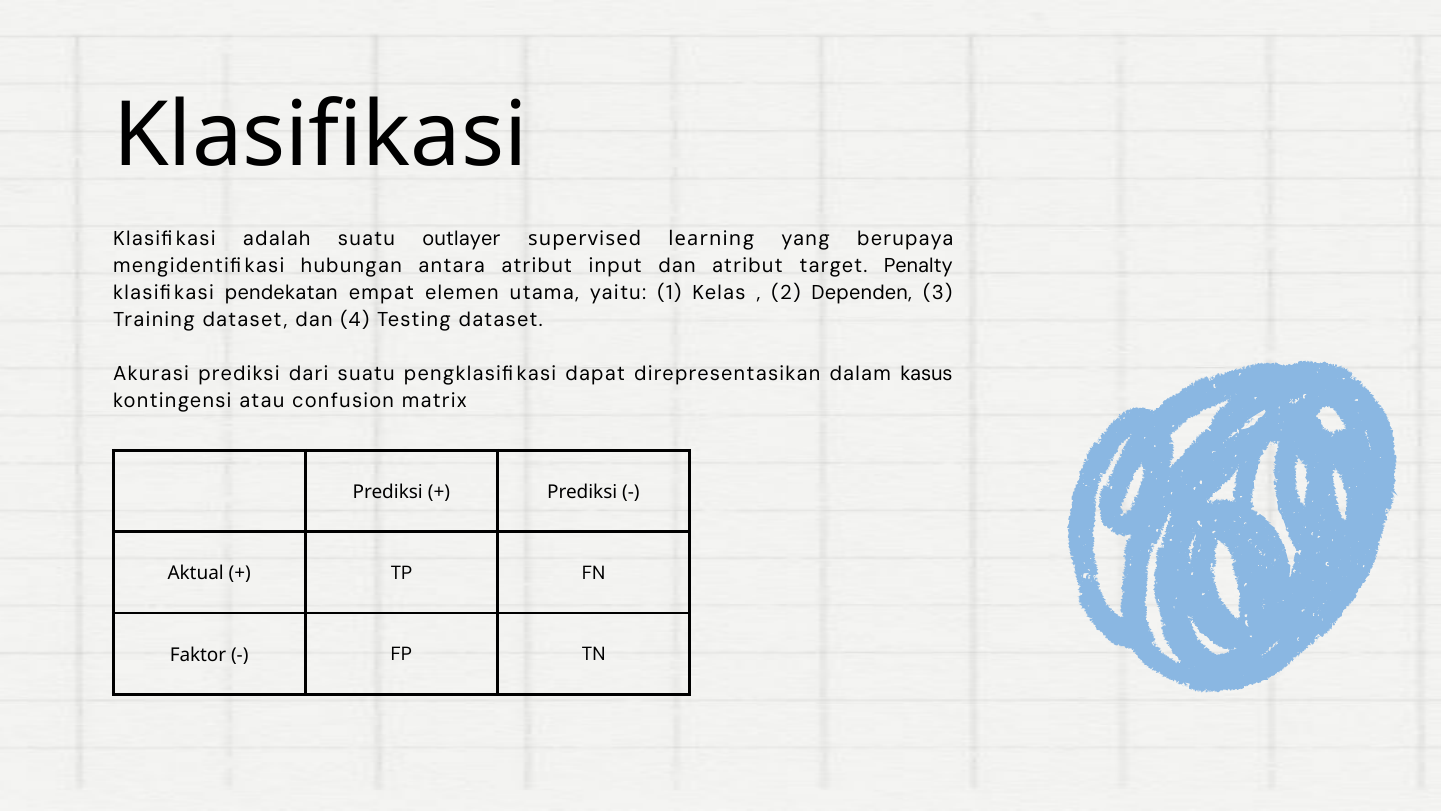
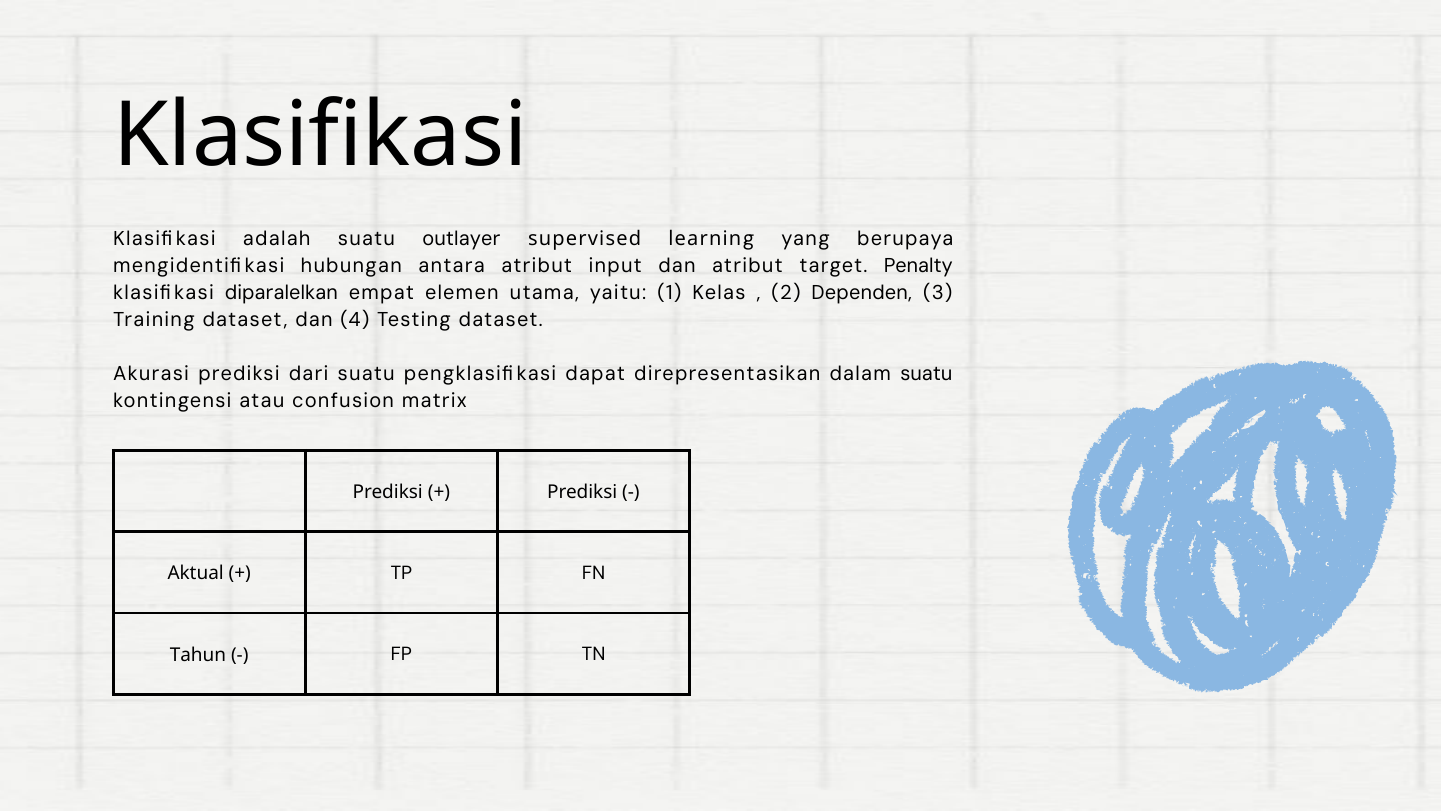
pendekatan: pendekatan -> diparalelkan (281, 293)
dalam kasus: kasus -> suatu (926, 374)
Faktor: Faktor -> Tahun (198, 655)
